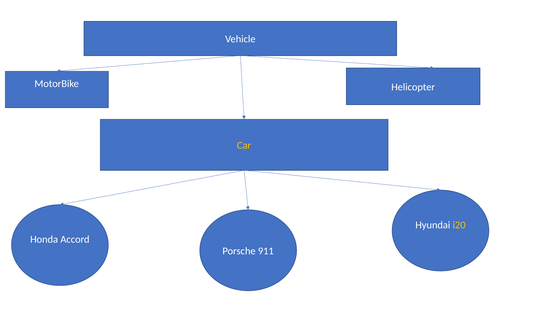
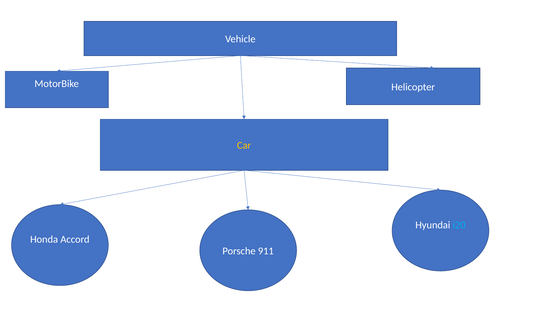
i20 colour: yellow -> light blue (459, 225)
